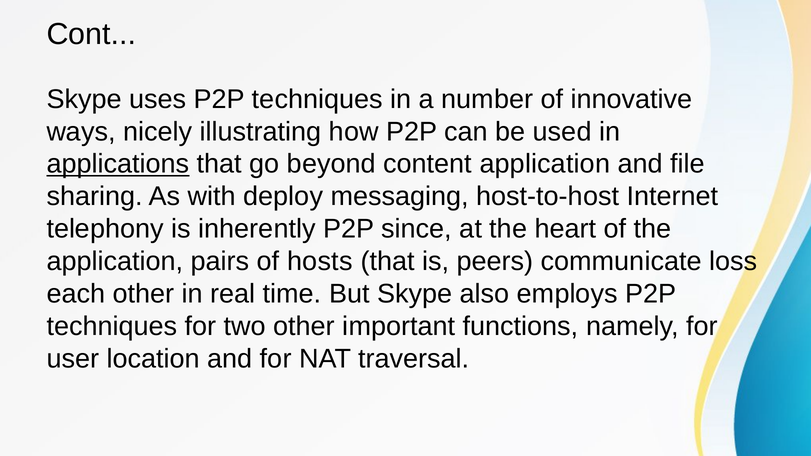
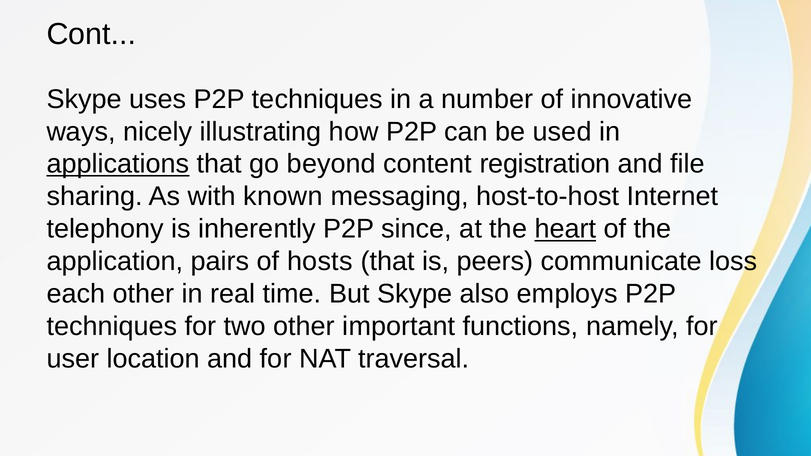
content application: application -> registration (545, 164)
deploy: deploy -> known (283, 197)
heart underline: none -> present (565, 229)
